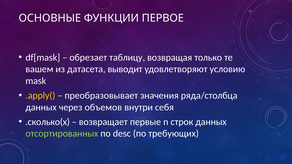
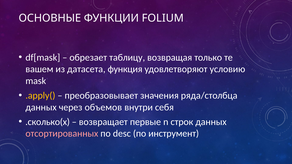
ПЕРВОЕ: ПЕРВОЕ -> FOLIUM (163, 18)
выводит: выводит -> функция (125, 69)
отсортированных colour: light green -> pink (62, 134)
требующих: требующих -> инструмент (174, 134)
